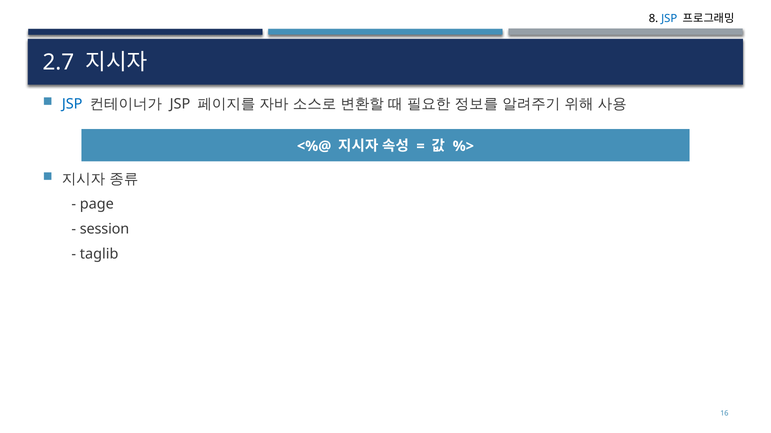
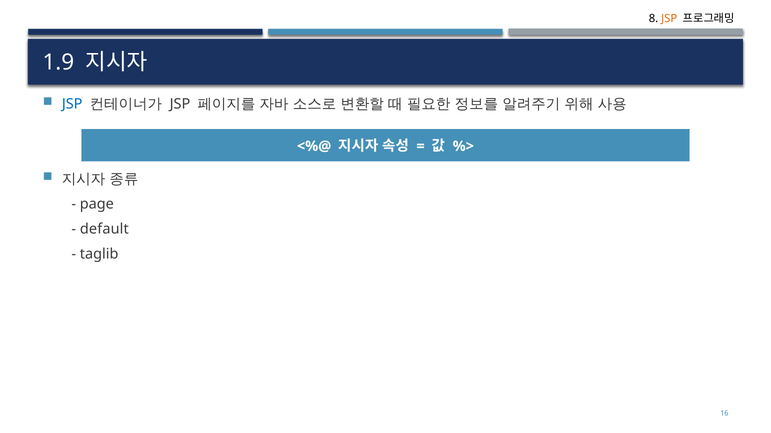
JSP colour: blue -> orange (669, 19)
2.7: 2.7 -> 1.9 (58, 62)
session: session -> default (104, 230)
